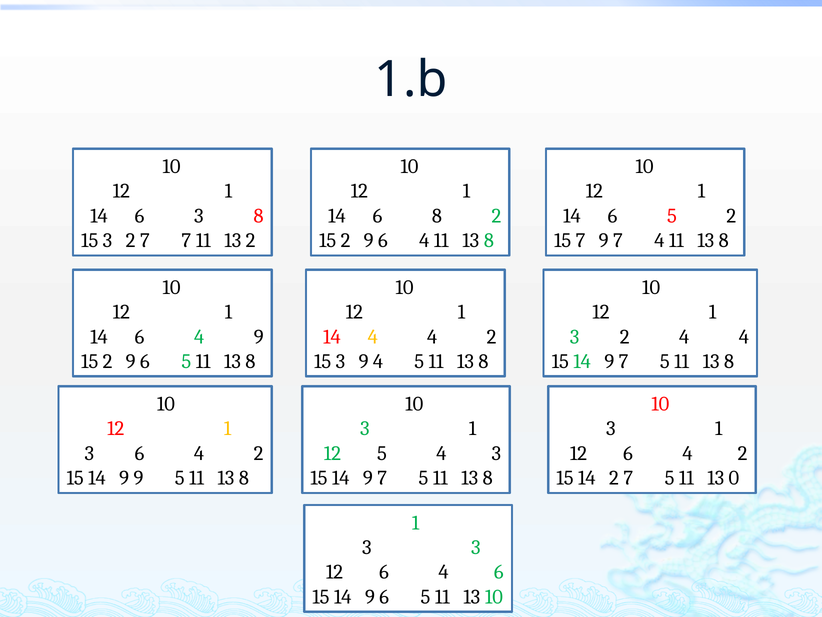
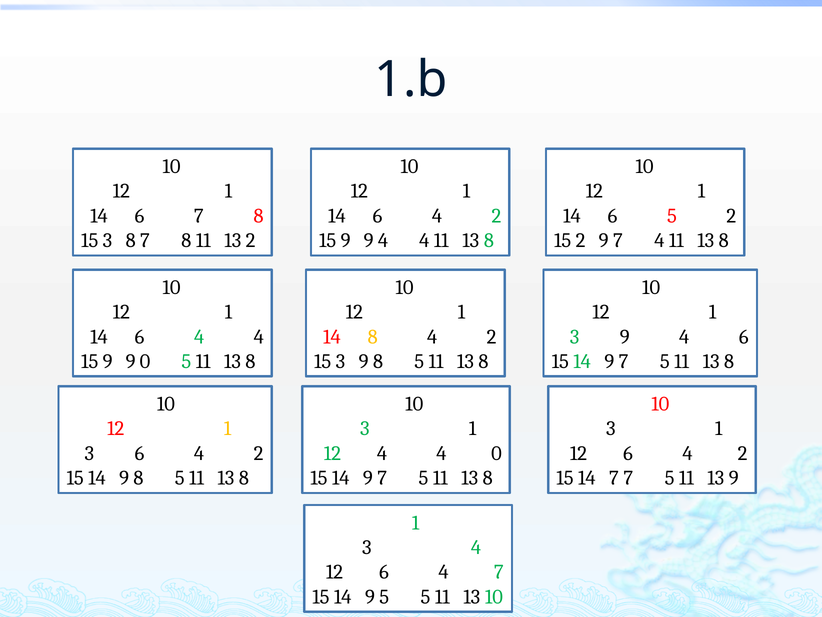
6 3: 3 -> 7 (199, 216)
8: 8 -> 4 (437, 216)
15 3 2: 2 -> 8 (131, 240)
7: 7 -> 8 (186, 240)
2: 2 -> 9 (346, 240)
6: 6 -> 4 (383, 240)
15 7: 7 -> 2 (581, 240)
6 4 9: 9 -> 4 (259, 337)
14 4: 4 -> 8 (373, 337)
2: 2 -> 9 (625, 337)
4: 4 -> 6 (744, 337)
2: 2 -> 9 (108, 361)
6: 6 -> 0 (145, 361)
3 9 4: 4 -> 8 (378, 361)
12 5: 5 -> 4 (382, 453)
4 3: 3 -> 0 (497, 453)
14 9 9: 9 -> 8 (138, 478)
14 2: 2 -> 7 (614, 478)
13 0: 0 -> 9 (734, 478)
3 3: 3 -> 4 (476, 547)
4 6: 6 -> 7 (499, 572)
14 9 6: 6 -> 5 (384, 596)
